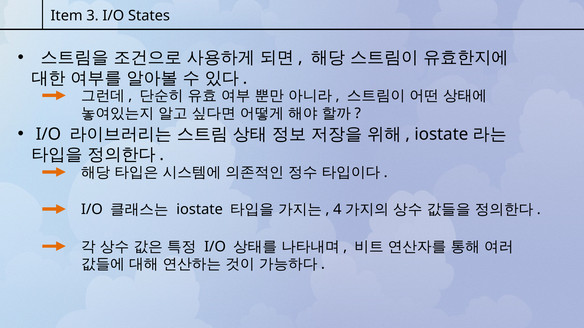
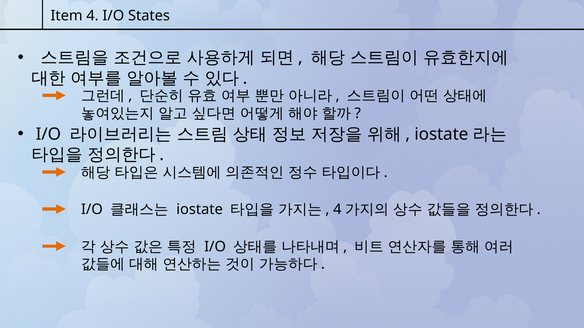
Item 3: 3 -> 4 (93, 16)
